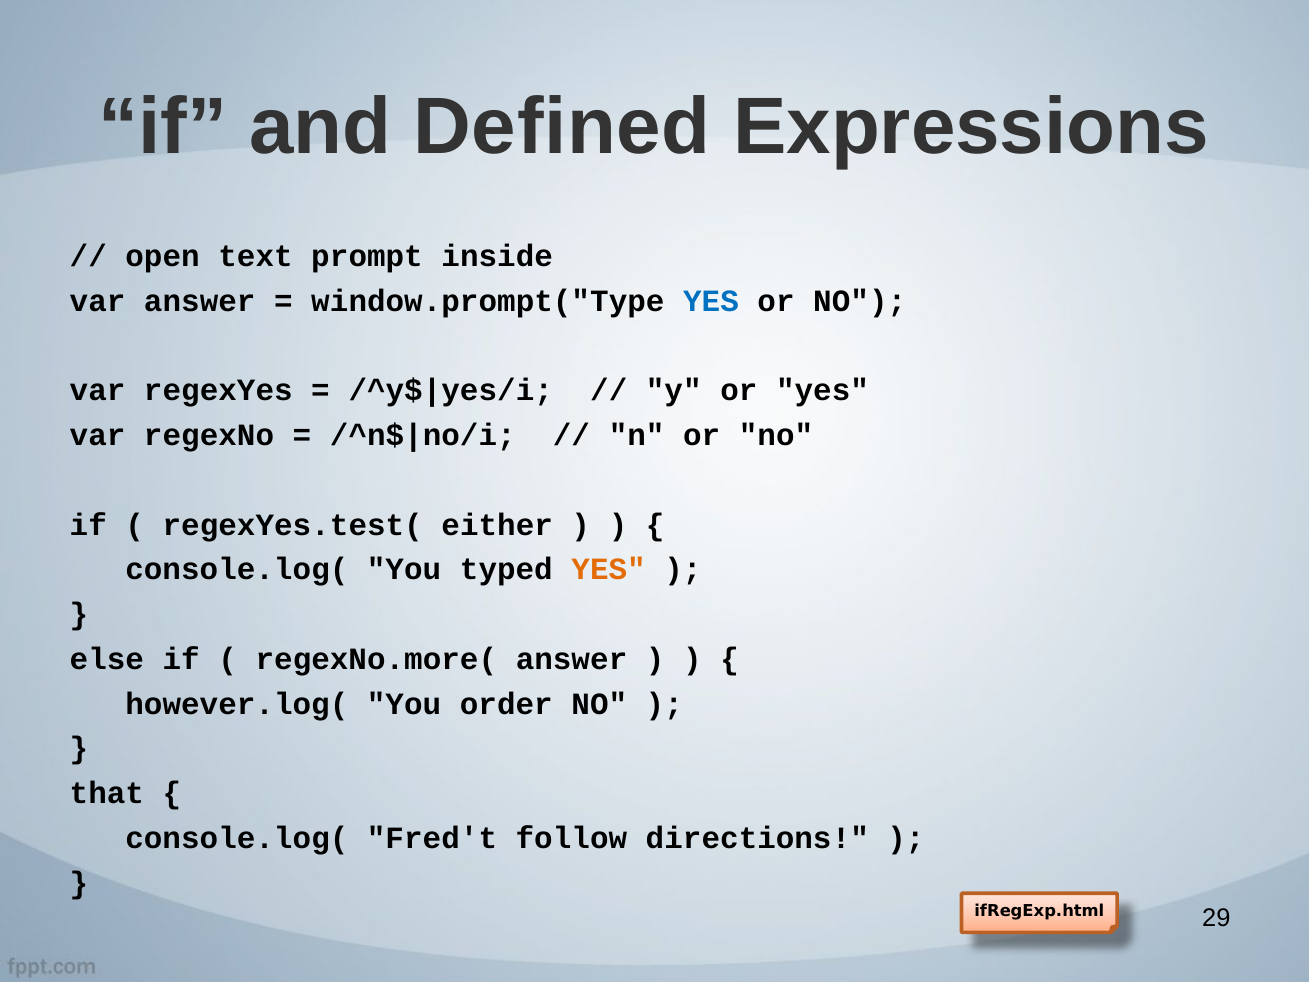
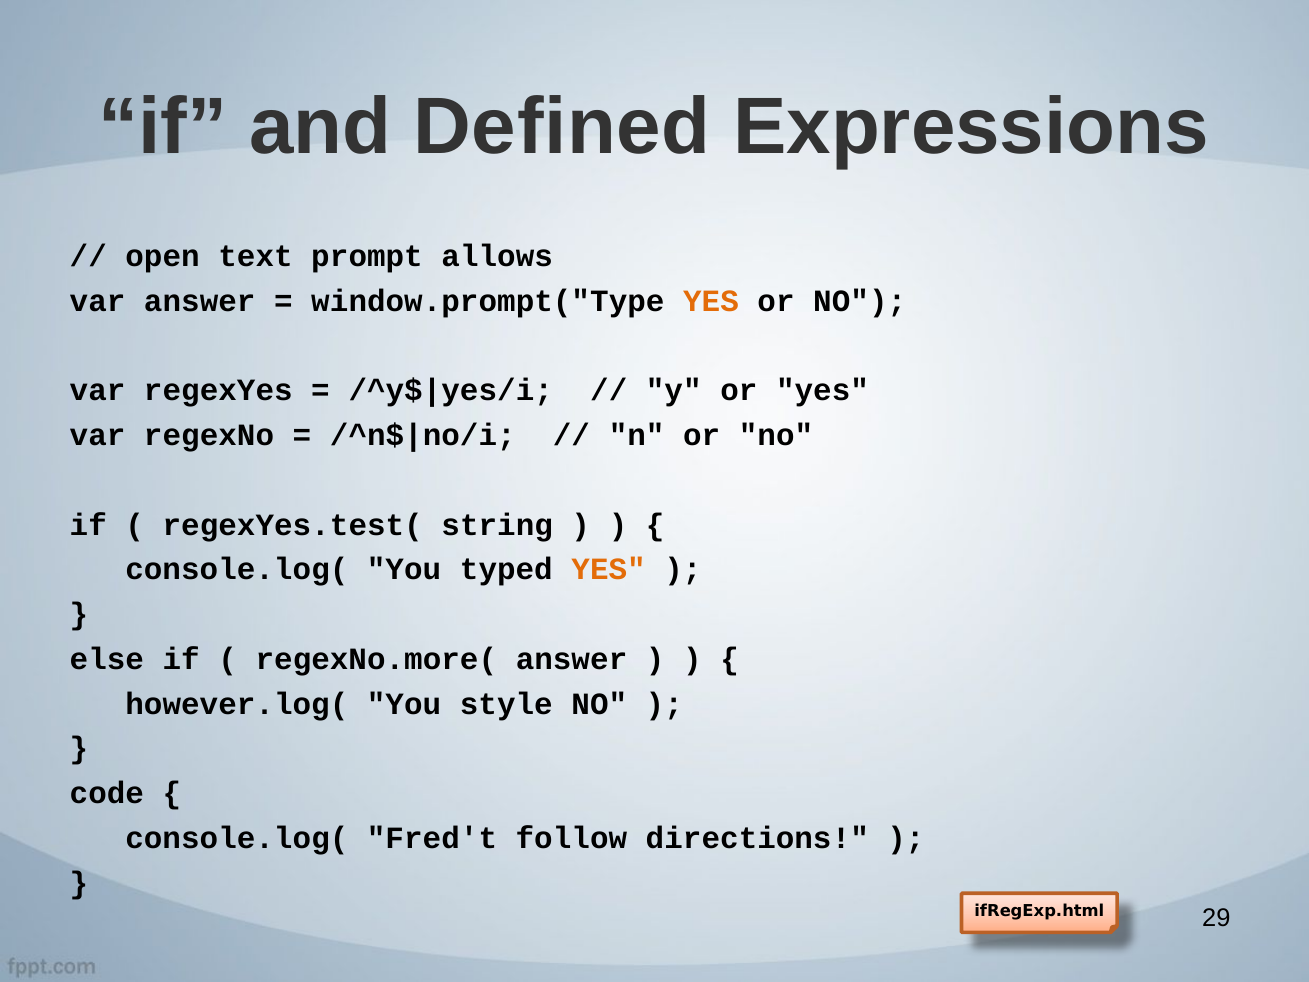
inside: inside -> allows (497, 256)
YES colour: blue -> orange (711, 301)
either: either -> string (497, 525)
order: order -> style (506, 704)
that: that -> code (107, 793)
